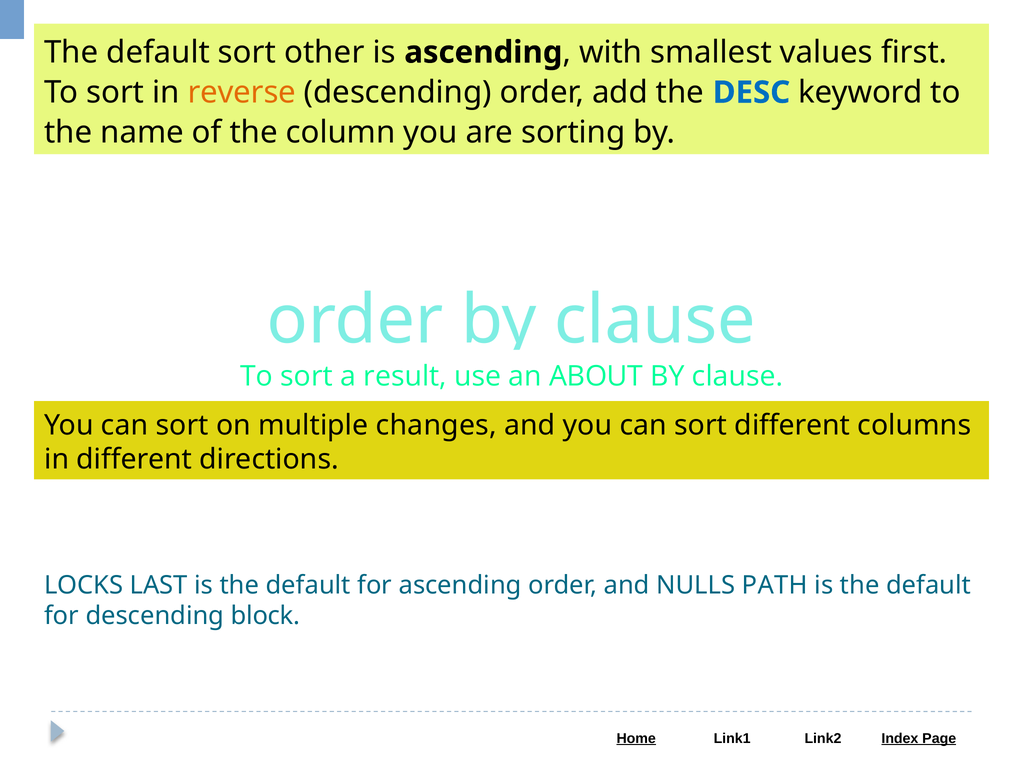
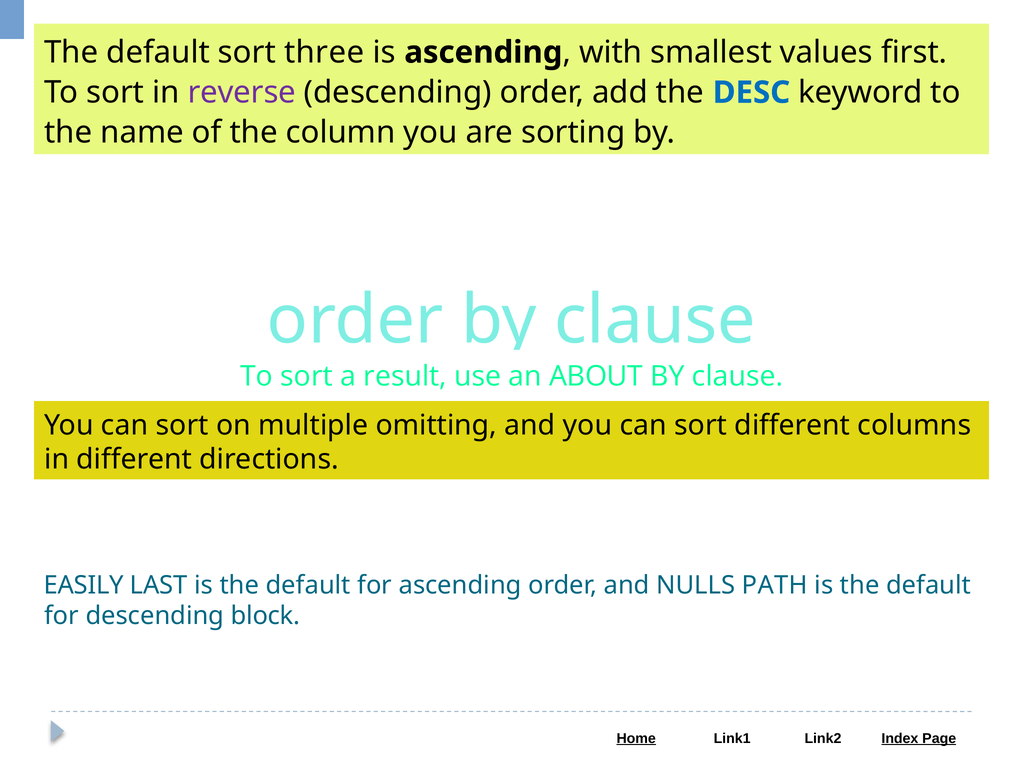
other: other -> three (324, 52)
reverse colour: orange -> purple (242, 92)
changes: changes -> omitting (436, 425)
LOCKS: LOCKS -> EASILY (84, 585)
